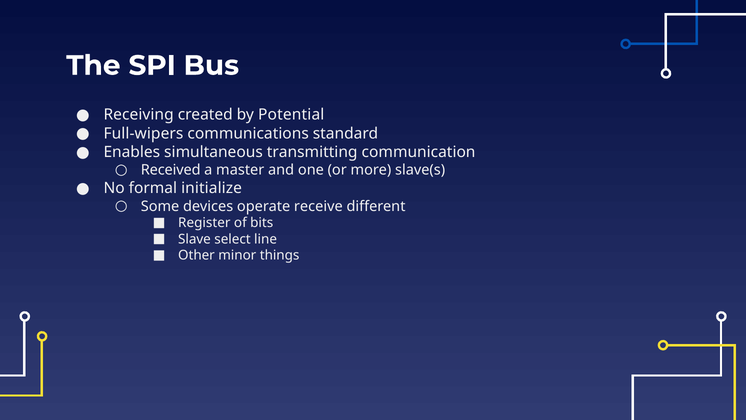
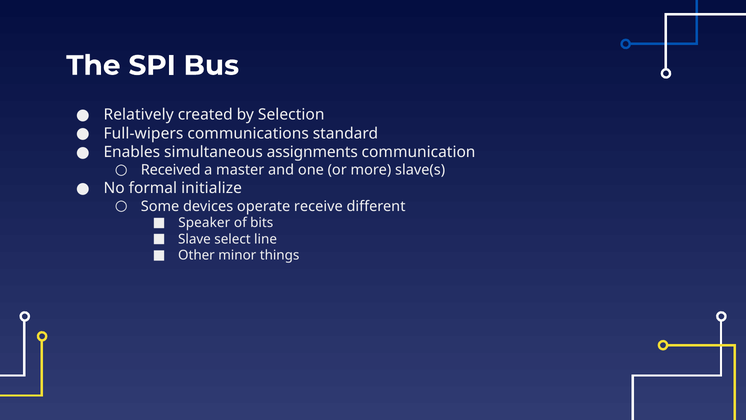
Receiving: Receiving -> Relatively (139, 115)
Potential: Potential -> Selection (291, 115)
transmitting: transmitting -> assignments (312, 152)
Register: Register -> Speaker (204, 223)
